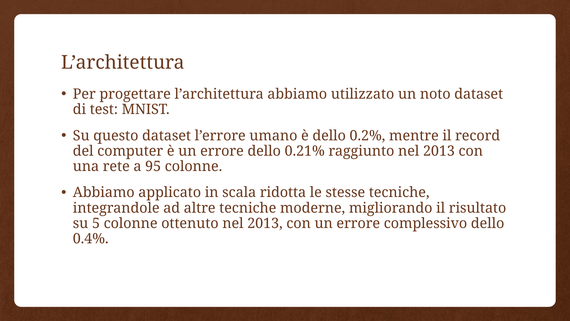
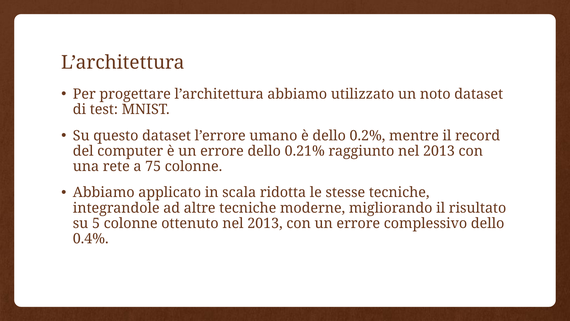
95: 95 -> 75 (153, 166)
